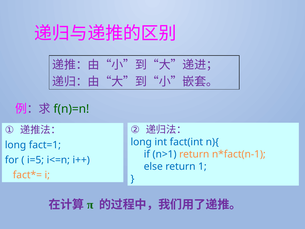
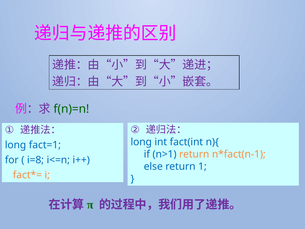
i=5: i=5 -> i=8 (36, 160)
